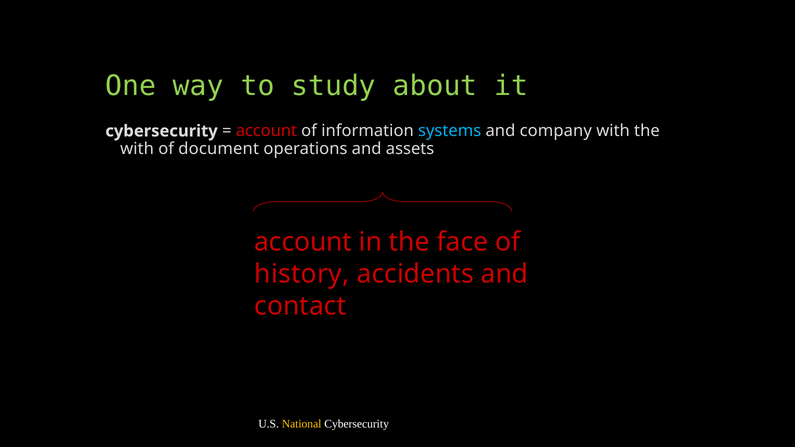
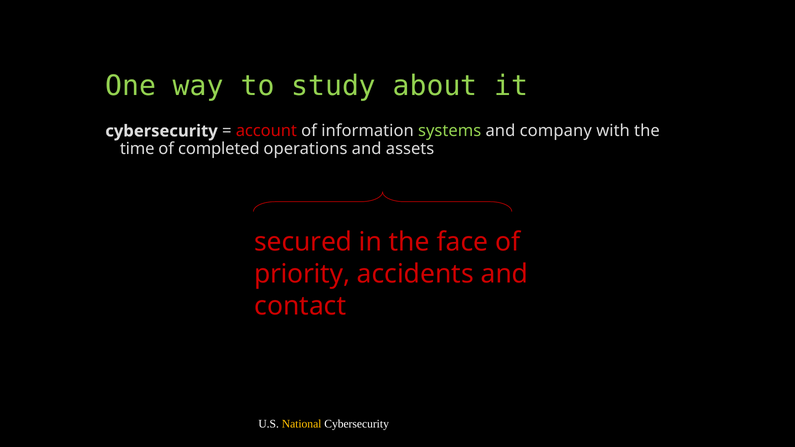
systems colour: light blue -> light green (450, 131)
with: with -> time (137, 149)
document: document -> completed (219, 149)
account: account -> secured (303, 242)
history: history -> priority (302, 274)
